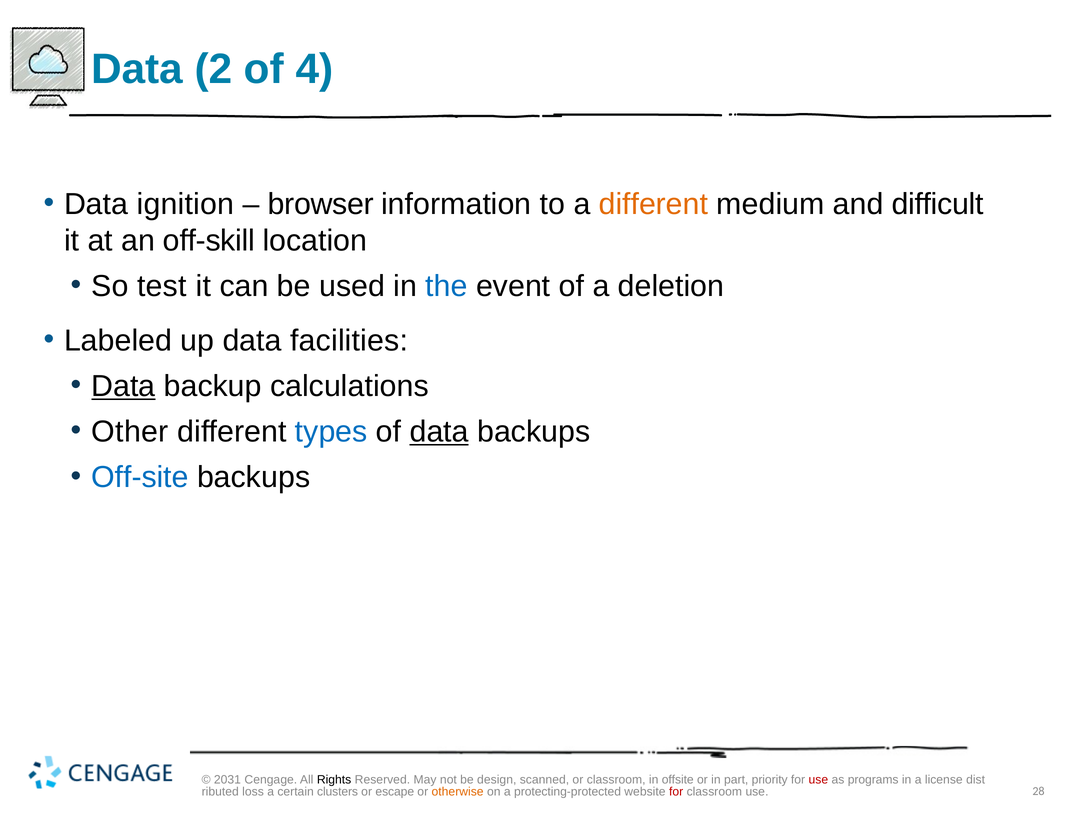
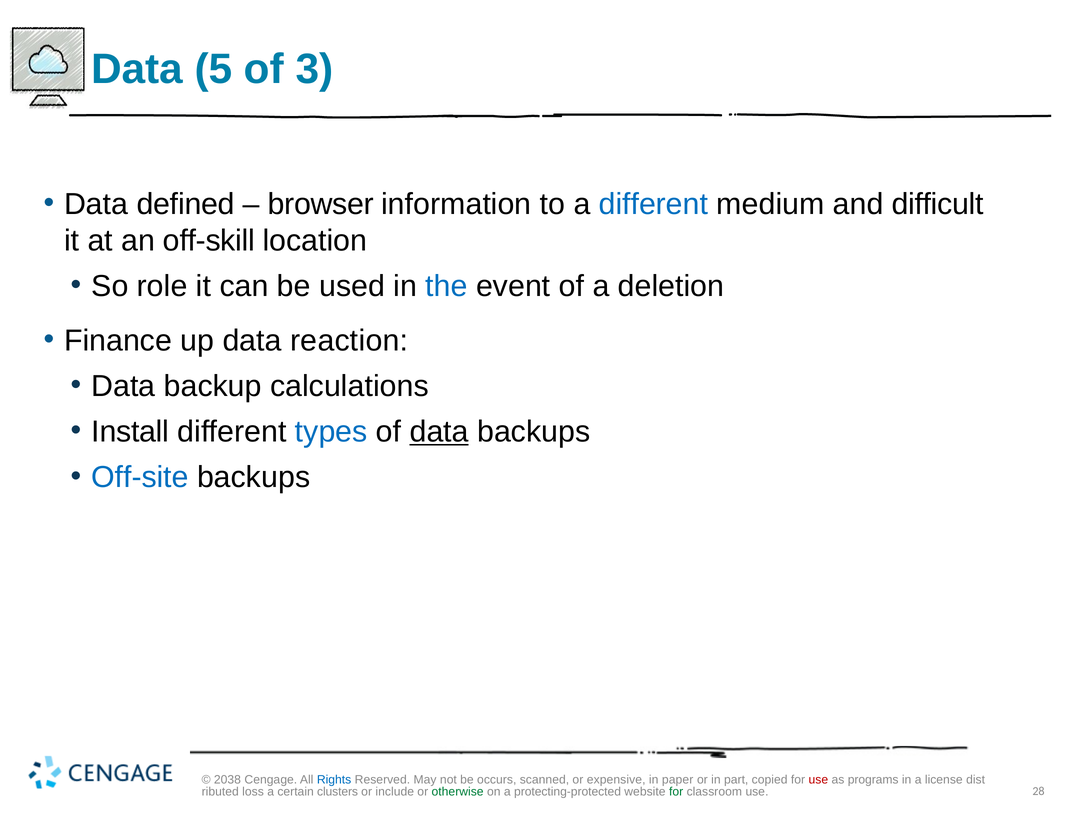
2: 2 -> 5 (213, 69)
4: 4 -> 3 (315, 69)
ignition: ignition -> defined (186, 204)
different colour: orange -> blue (653, 204)
test: test -> role (162, 286)
Labeled: Labeled -> Finance (118, 341)
facilities: facilities -> reaction (349, 341)
Data underline: present -> none (123, 386)
Other: Other -> Install (130, 432)
2031: 2031 -> 2038 (227, 780)
Rights colour: black -> blue (334, 780)
design: design -> occurs (497, 780)
or classroom: classroom -> expensive (616, 780)
offsite: offsite -> paper (678, 780)
priority: priority -> copied (770, 780)
escape: escape -> include (395, 792)
otherwise colour: orange -> green (458, 792)
for colour: red -> green (676, 792)
